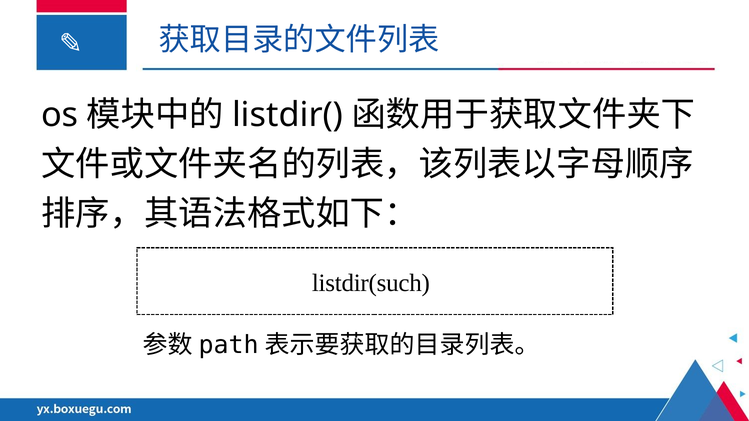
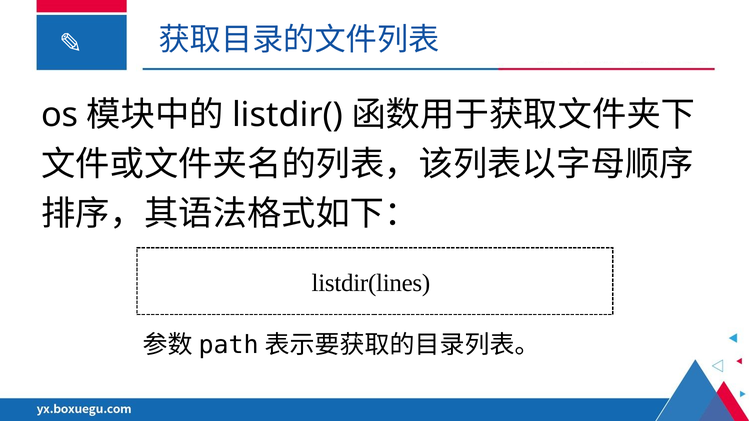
listdir(such: listdir(such -> listdir(lines (371, 283)
